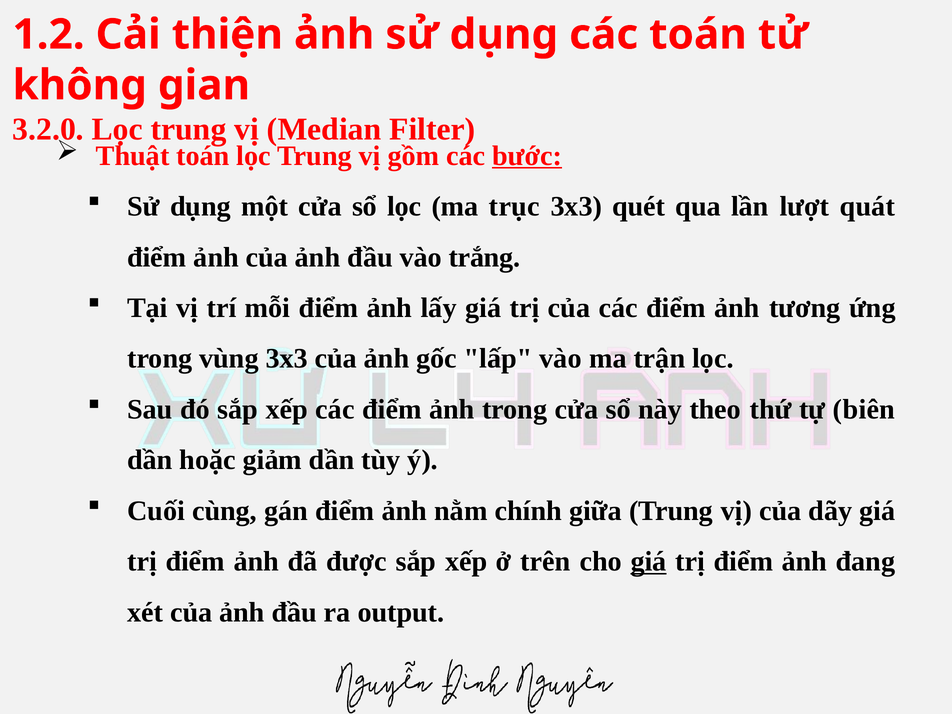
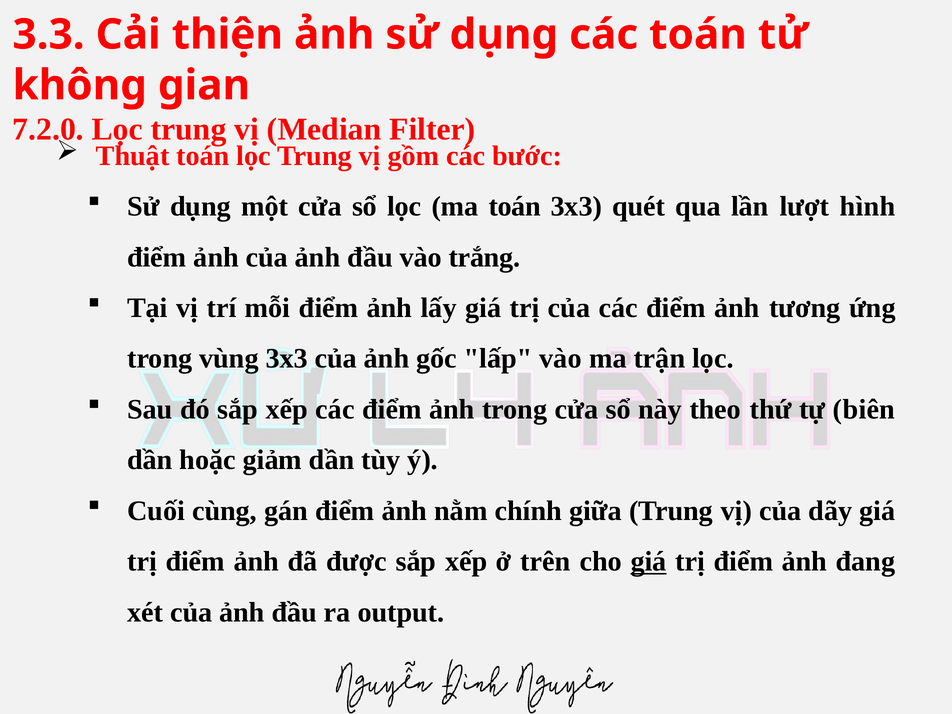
1.2: 1.2 -> 3.3 (49, 35)
3.2.0: 3.2.0 -> 7.2.0 (48, 129)
bước underline: present -> none (527, 156)
ma trục: trục -> toán (515, 206)
quát: quát -> hình (867, 206)
